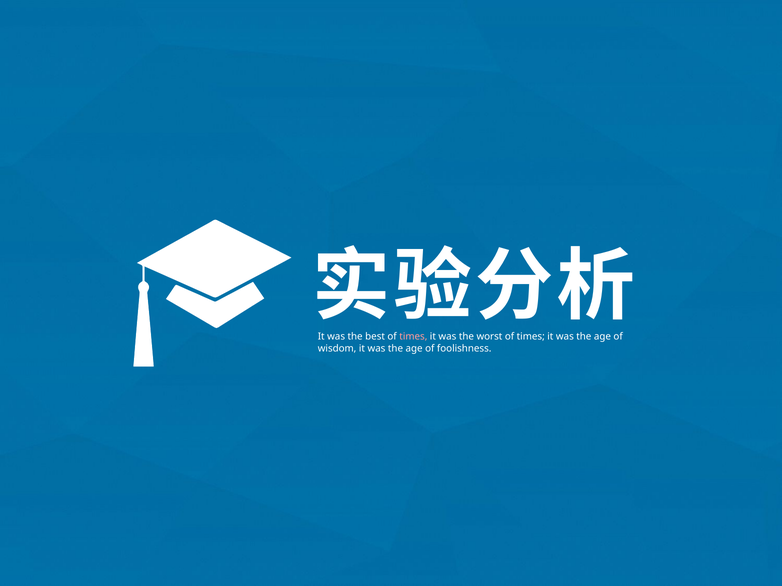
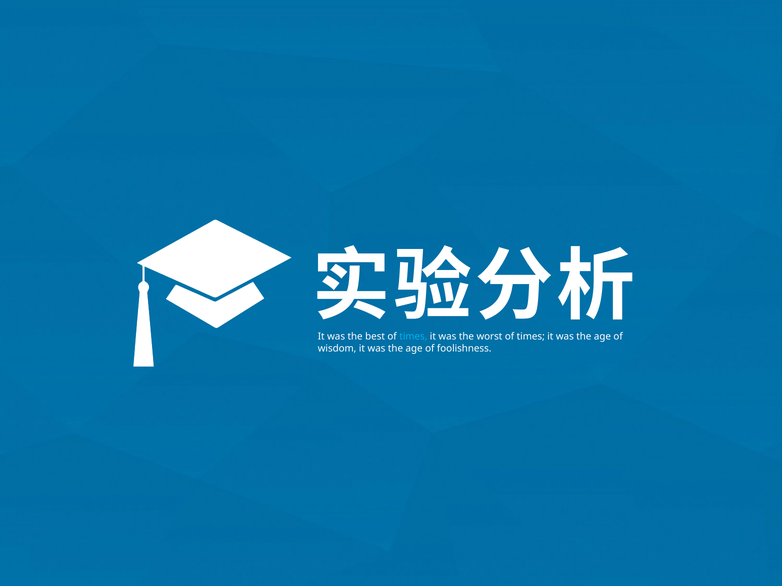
times colour: pink -> light blue (413, 337)
